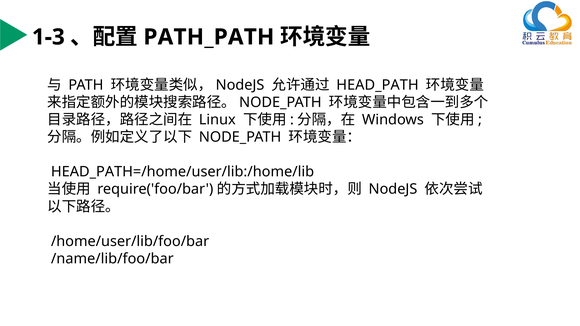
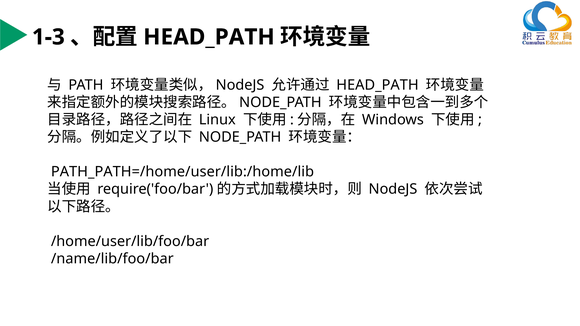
PATH_PATH: PATH_PATH -> HEAD_PATH (209, 37)
HEAD_PATH=/home/user/lib:/home/lib: HEAD_PATH=/home/user/lib:/home/lib -> PATH_PATH=/home/user/lib:/home/lib (182, 172)
